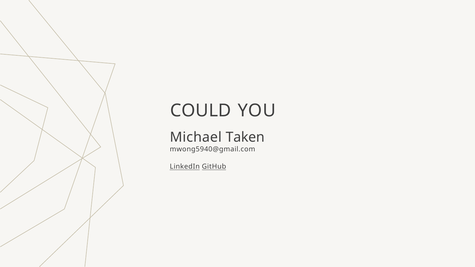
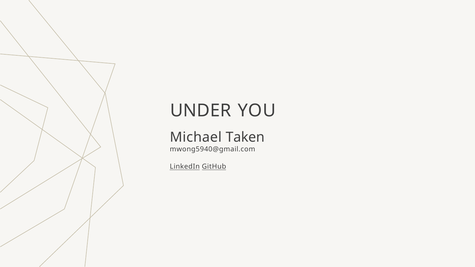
COULD: COULD -> UNDER (201, 111)
